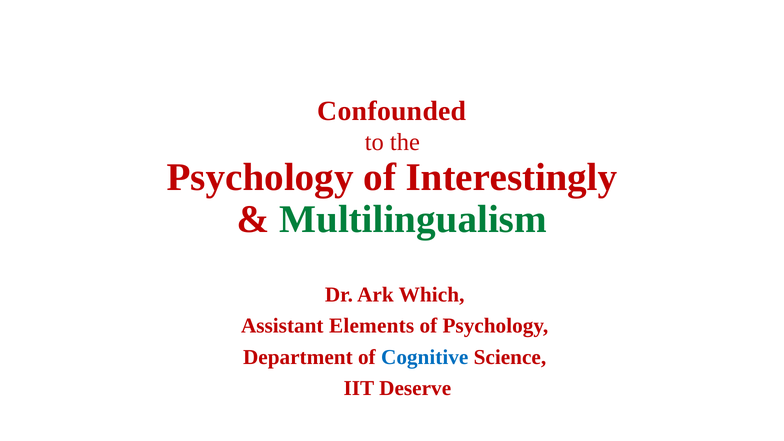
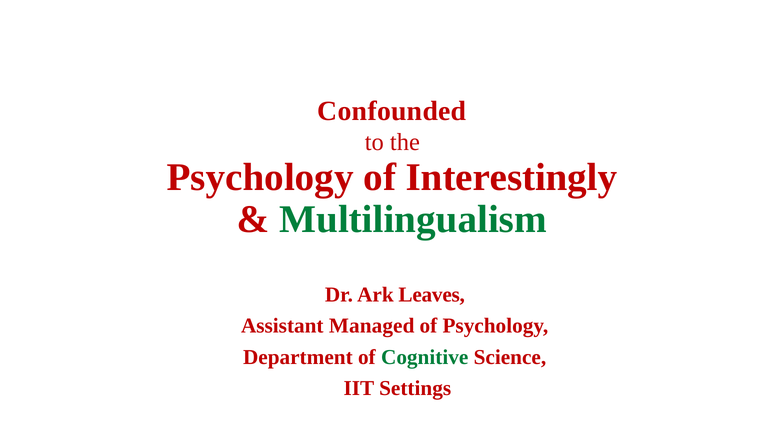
Which: Which -> Leaves (432, 295)
Elements: Elements -> Managed (372, 326)
Cognitive colour: blue -> green (425, 357)
Deserve: Deserve -> Settings (415, 388)
